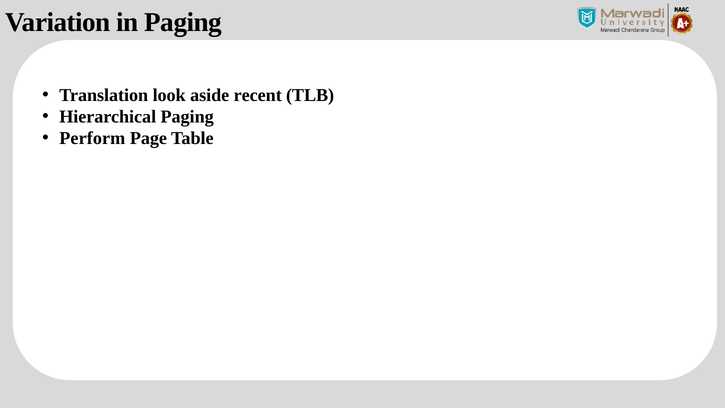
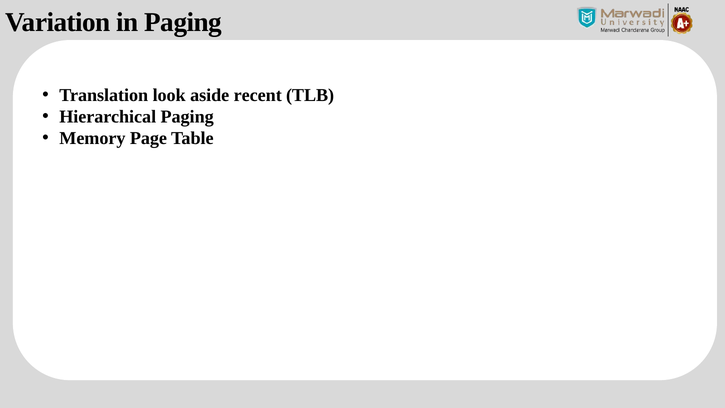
Perform: Perform -> Memory (92, 138)
